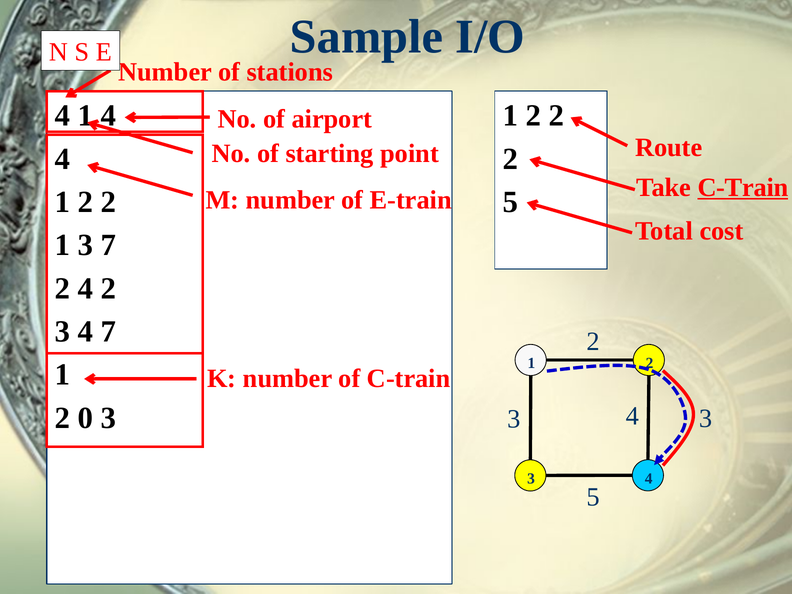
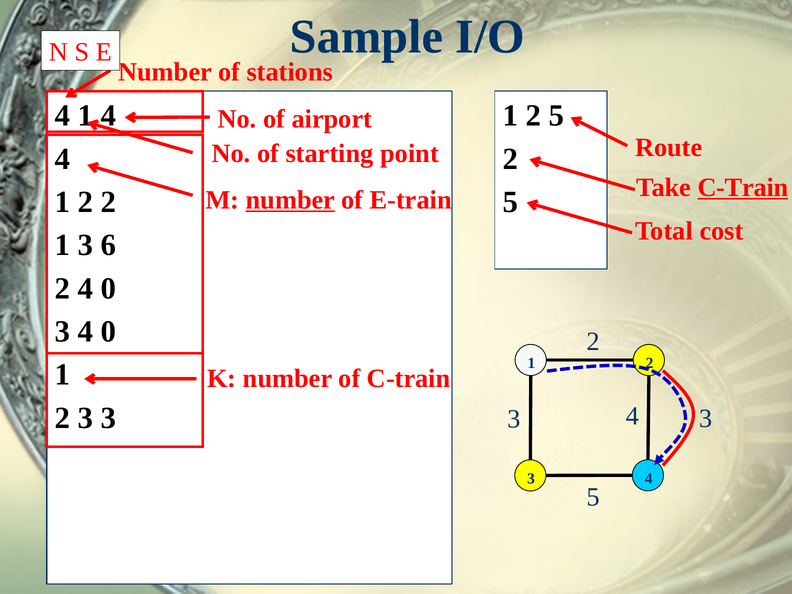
2: 2 -> 5 (556, 116)
number underline: none -> present (290, 200)
3 7: 7 -> 6 (108, 245)
2 4 2: 2 -> 0 (108, 288)
3 4 7: 7 -> 0 (108, 332)
0: 0 -> 3 (85, 418)
